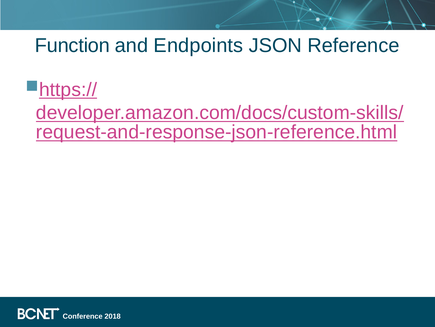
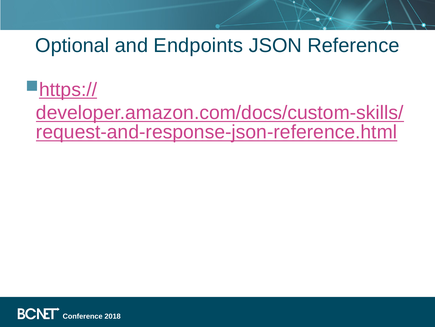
Function: Function -> Optional (72, 45)
